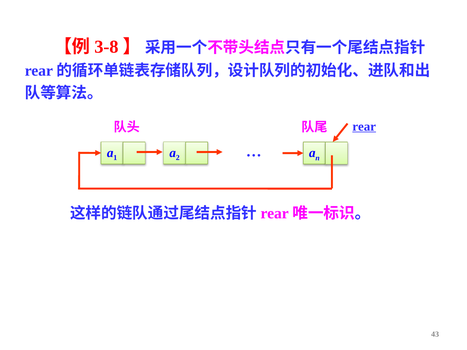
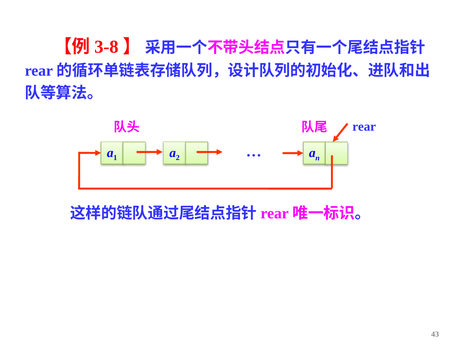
rear underline: present -> none (364, 127)
